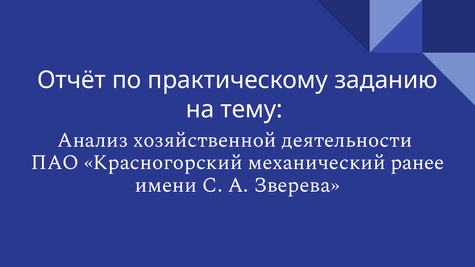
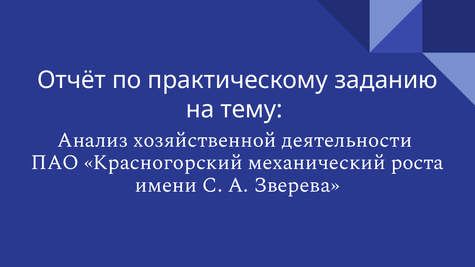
ранее: ранее -> роста (417, 163)
